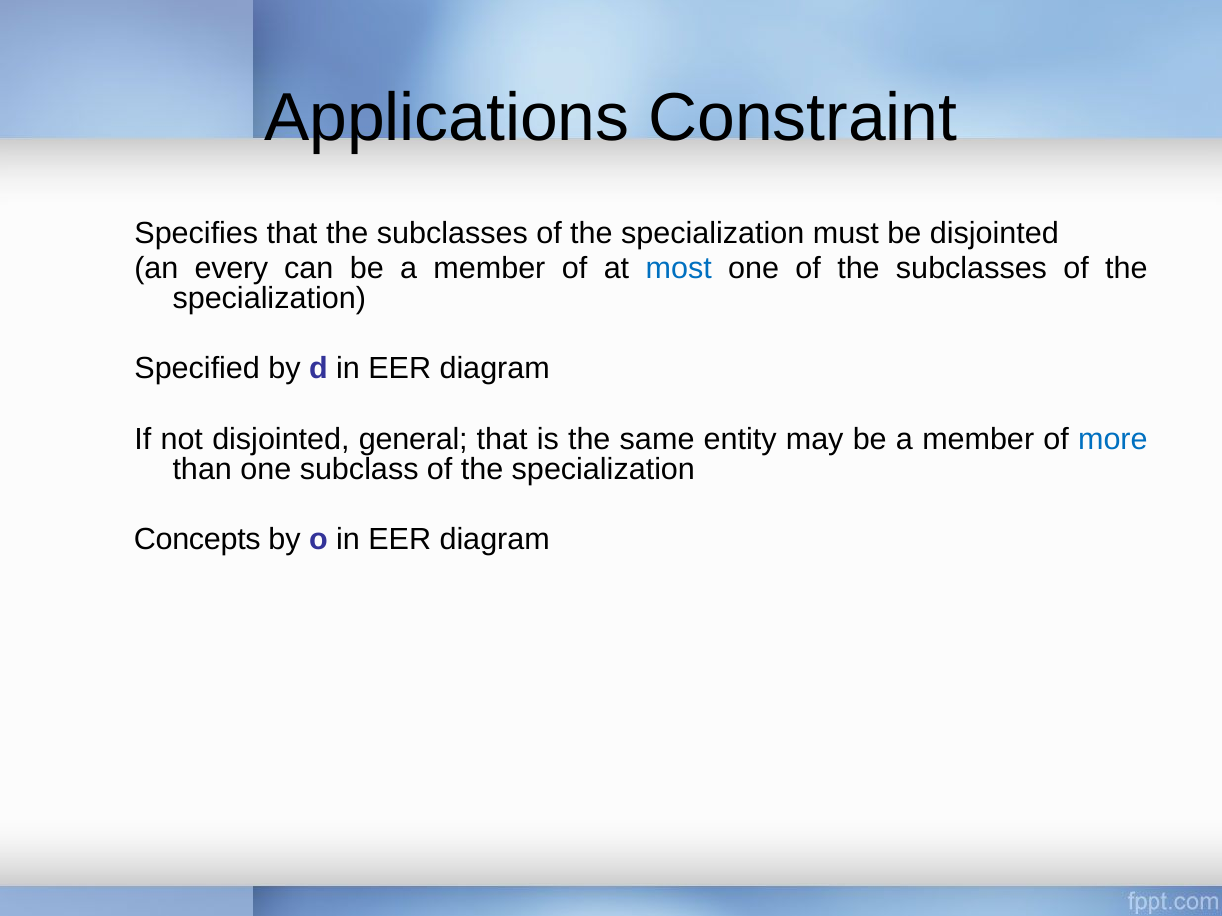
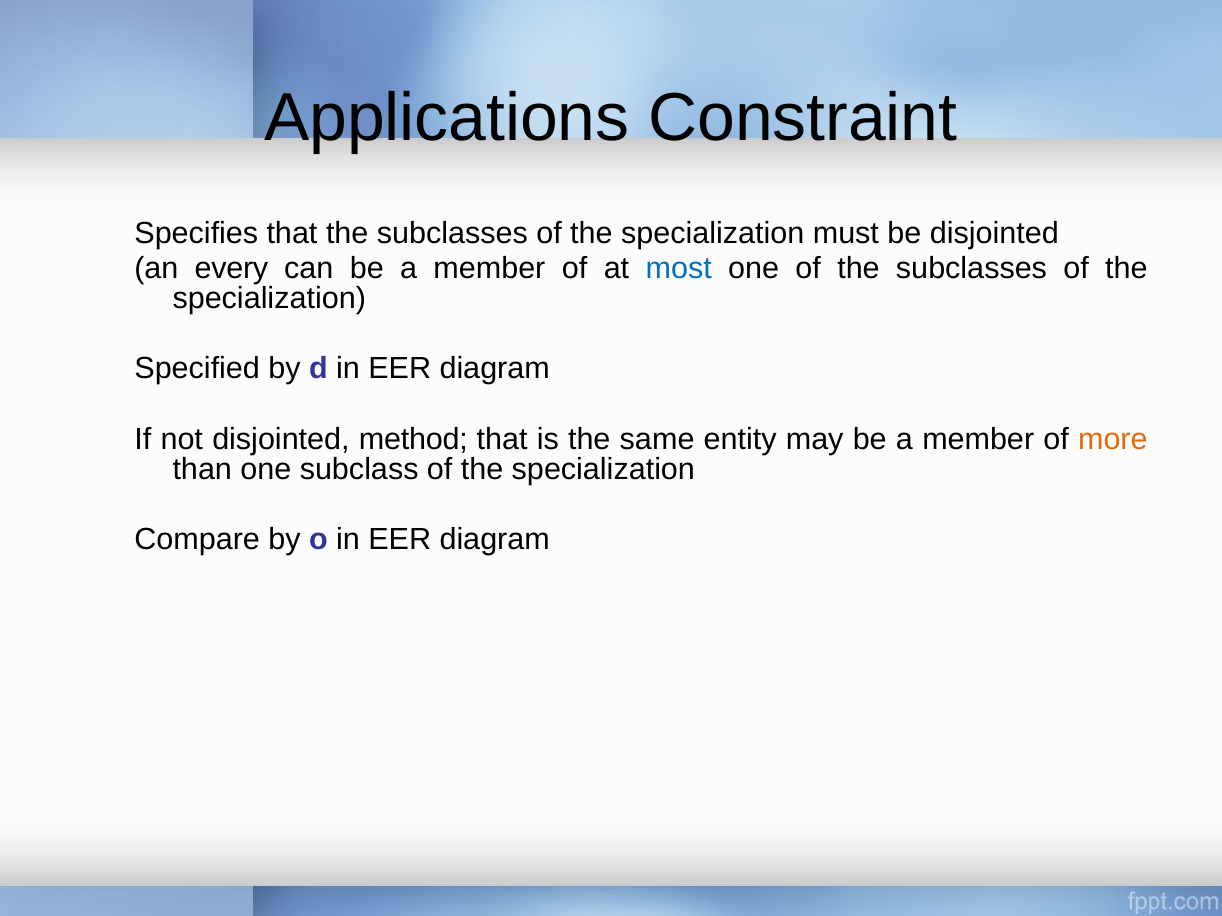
general: general -> method (413, 440)
more colour: blue -> orange (1113, 440)
Concepts: Concepts -> Compare (197, 540)
